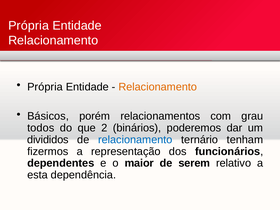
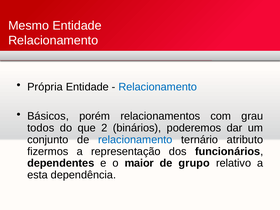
Própria: Própria -> Mesmo (29, 26)
Relacionamento colour: orange -> blue (158, 87)
divididos: divididos -> conjunto (48, 140)
tenham: tenham -> atributo (245, 140)
serem: serem -> grupo (194, 163)
